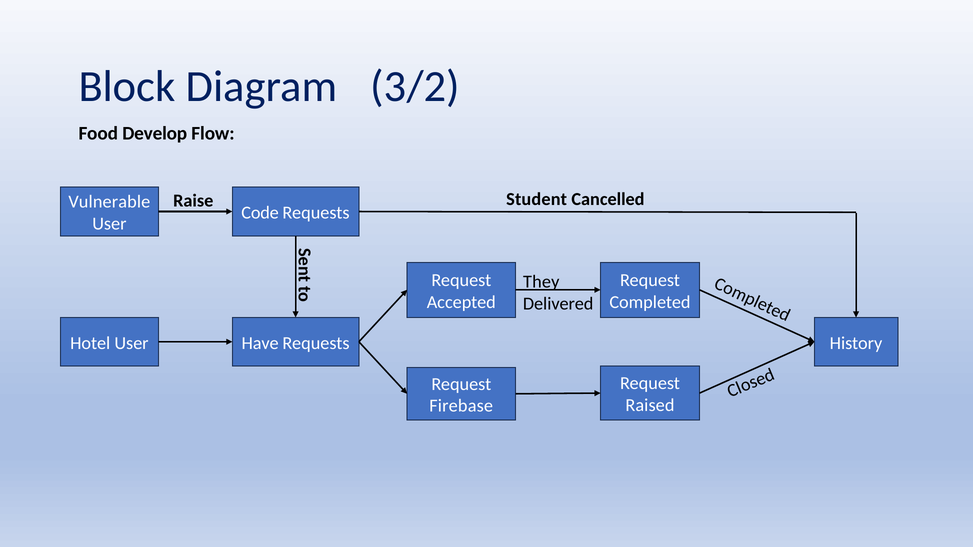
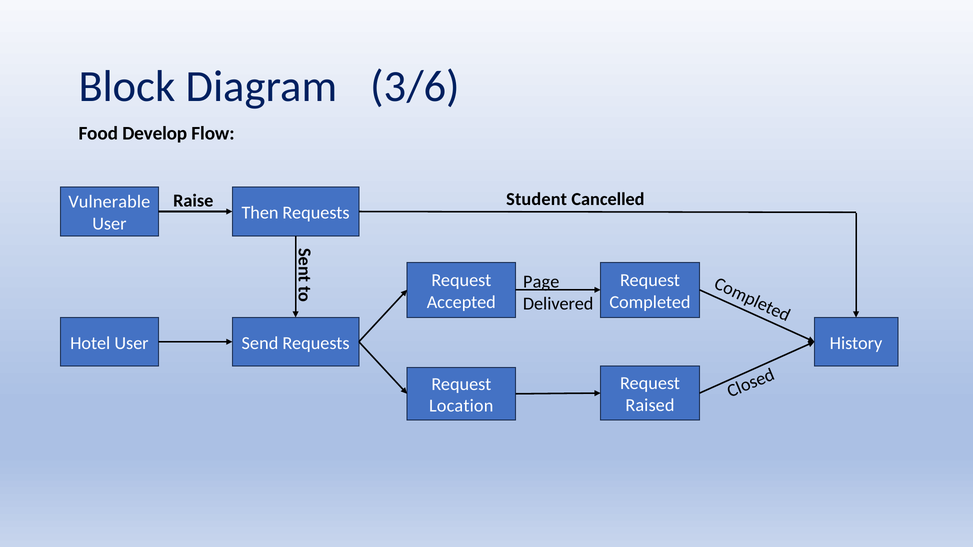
3/2: 3/2 -> 3/6 (415, 86)
Code: Code -> Then (260, 213)
They: They -> Page (541, 282)
Have: Have -> Send (260, 343)
Firebase: Firebase -> Location (461, 406)
